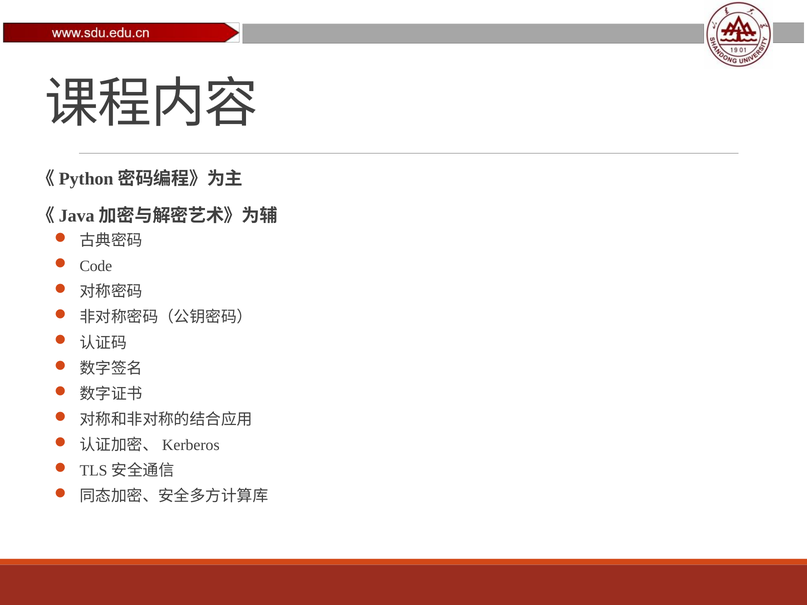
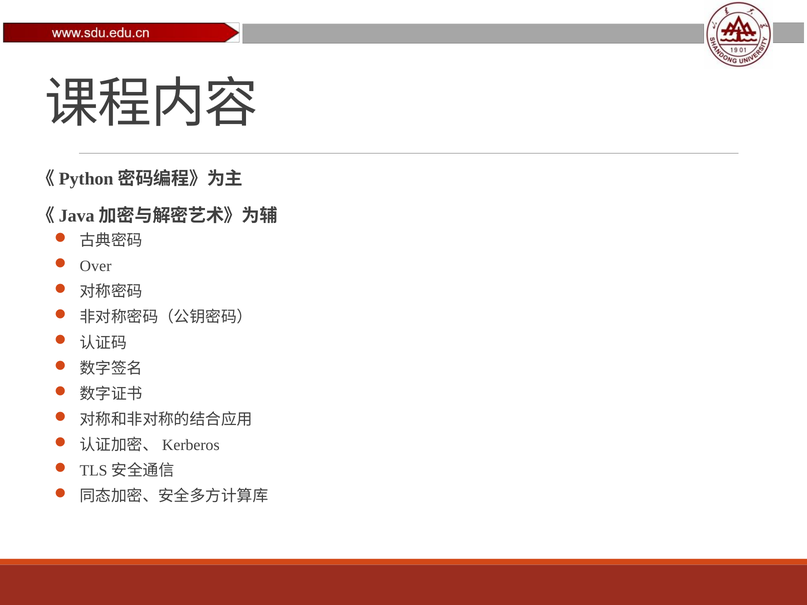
Code: Code -> Over (96, 266)
